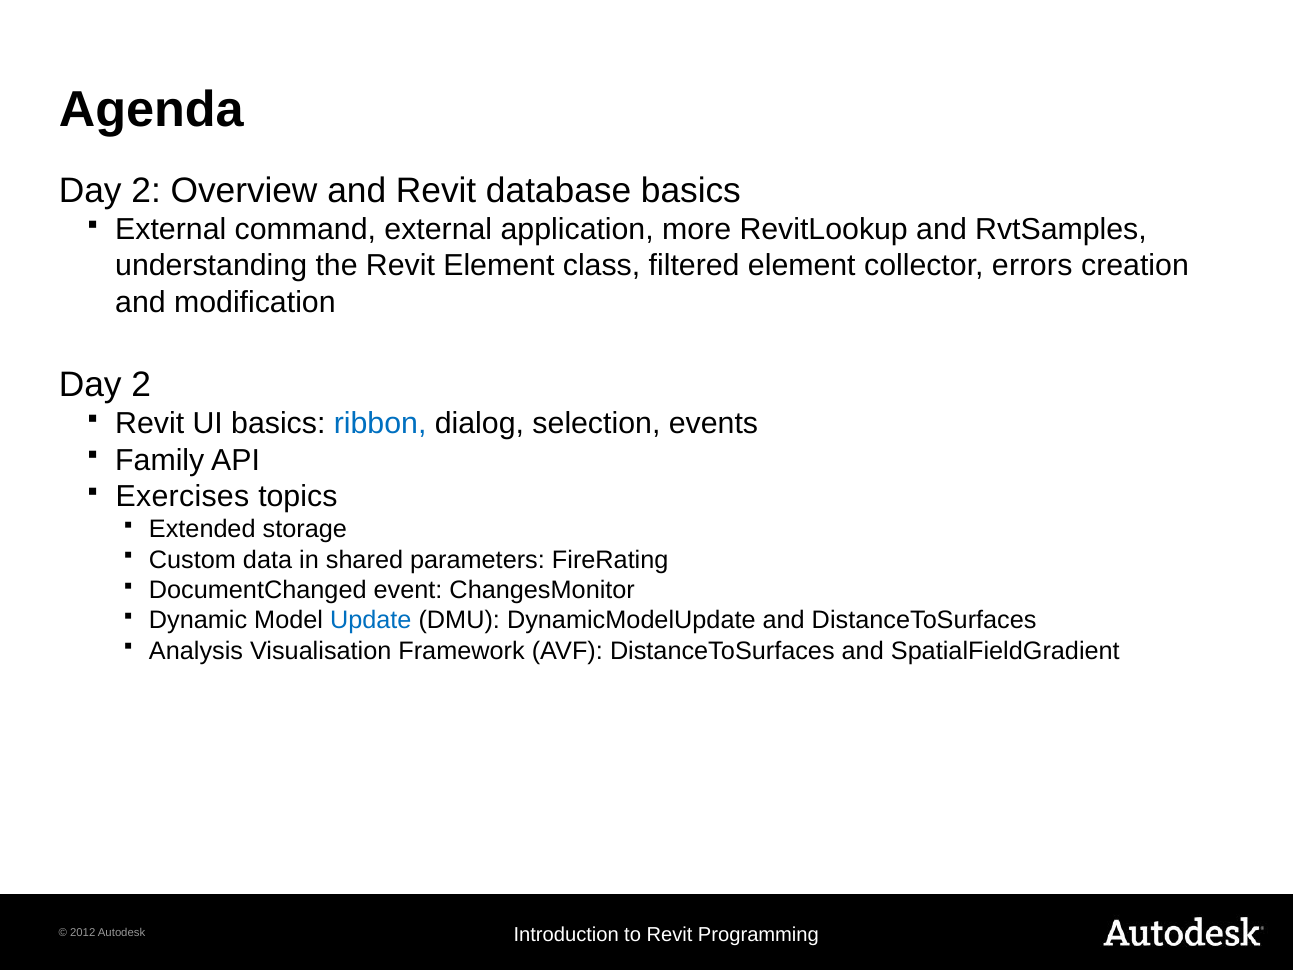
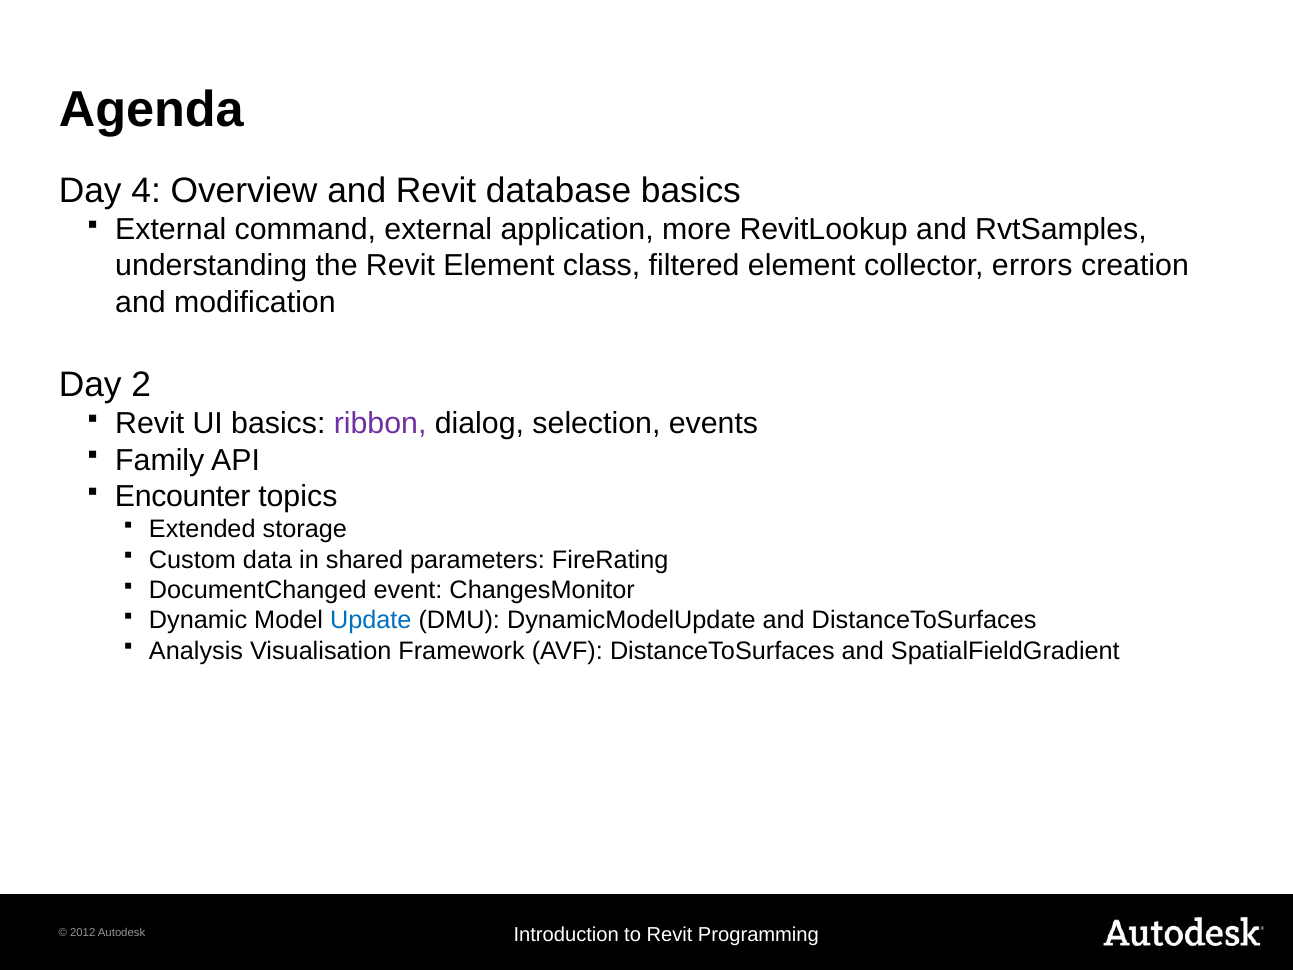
2: 2 -> 4 (146, 190)
ribbon colour: blue -> purple (380, 424)
Exercises: Exercises -> Encounter (183, 496)
